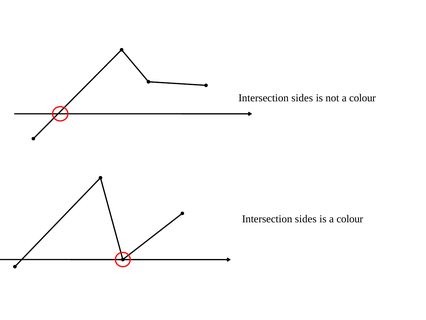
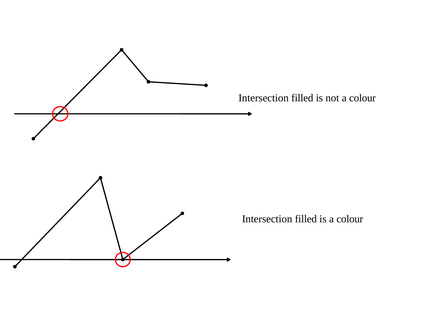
sides: sides -> filled (302, 98)
sides: sides -> filled (306, 219)
